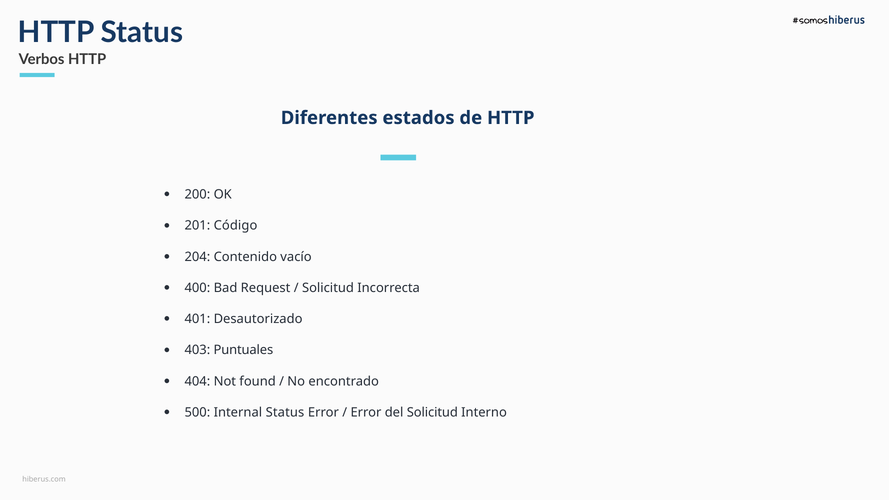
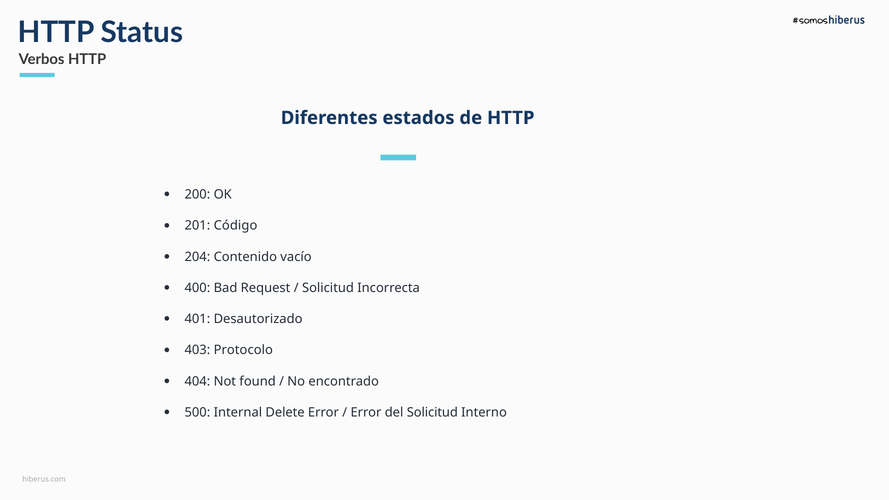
Puntuales: Puntuales -> Protocolo (243, 350)
Internal Status: Status -> Delete (285, 412)
